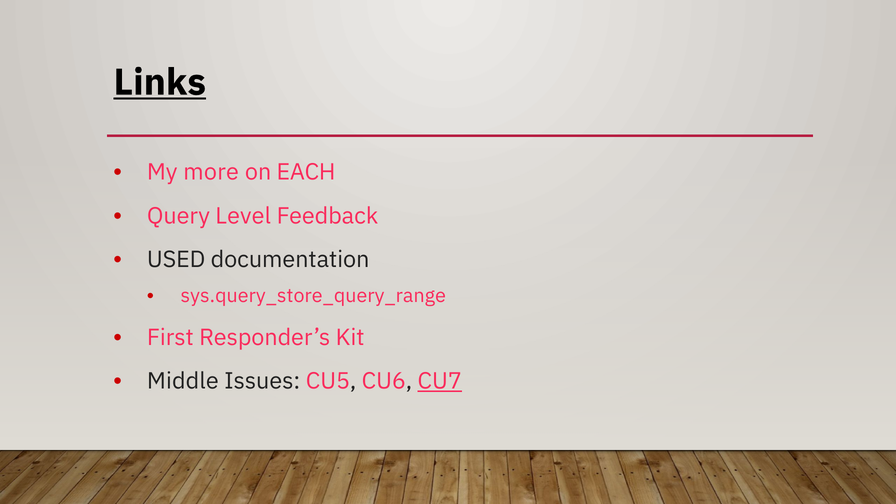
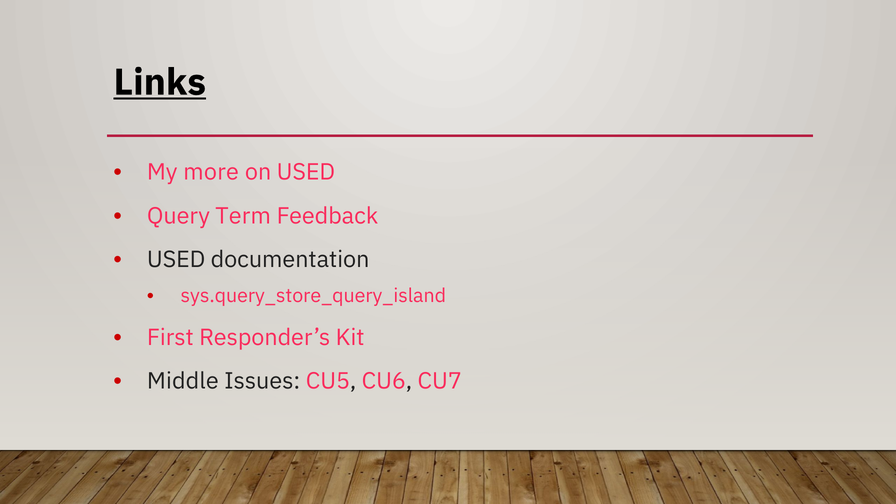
on EACH: EACH -> USED (306, 172)
Level: Level -> Term (243, 216)
sys.query_store_query_range: sys.query_store_query_range -> sys.query_store_query_island (313, 296)
CU7 underline: present -> none (440, 381)
